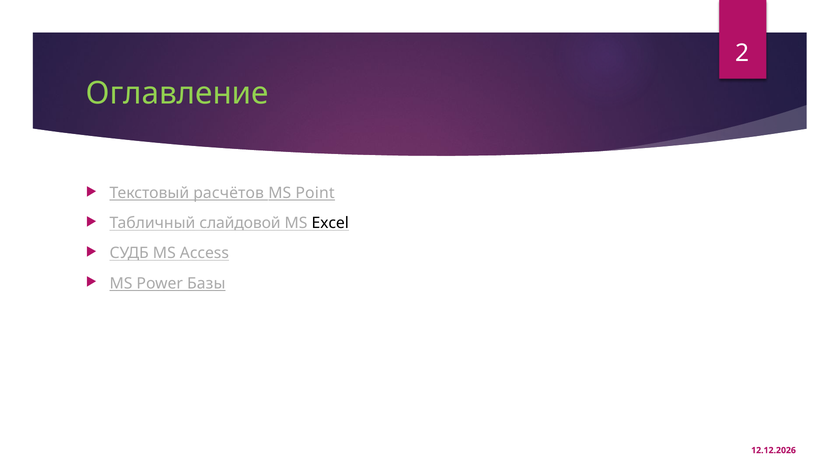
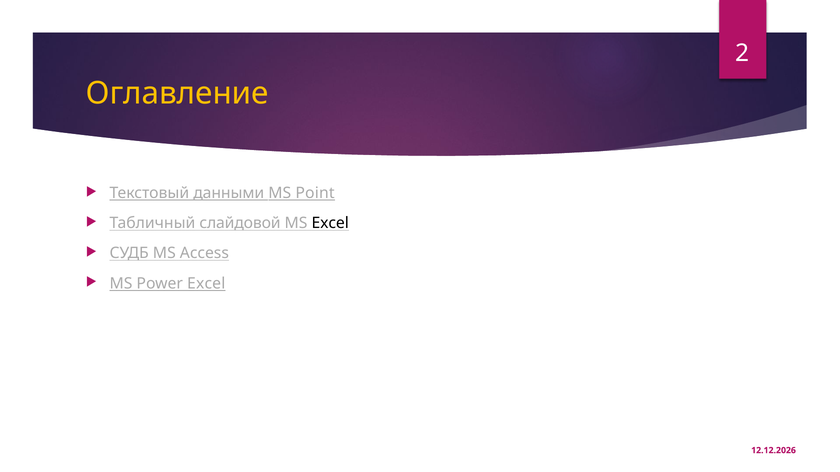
Оглавление colour: light green -> yellow (177, 94)
расчётов: расчётов -> данными (229, 193)
Power Базы: Базы -> Excel (206, 284)
